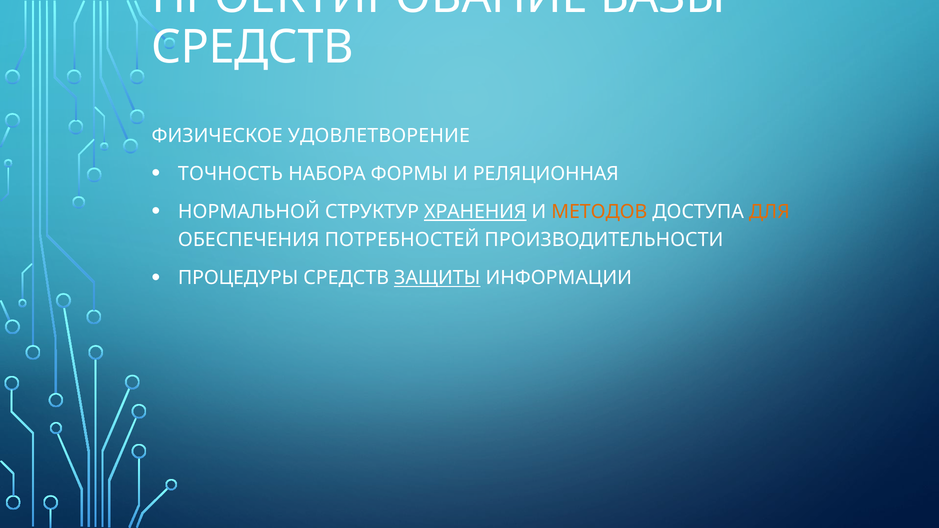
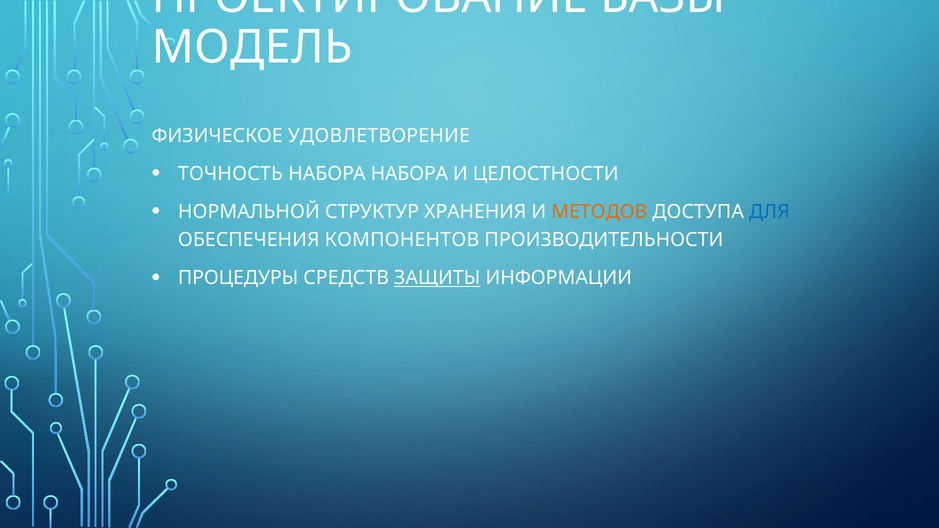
СРЕДСТВ: СРЕДСТВ -> МОДЕЛЬ (252, 47)
НАБОРА ФОРМЫ: ФОРМЫ -> НАБОРА (409, 174)
РЕЛЯЦИОННАЯ: РЕЛЯЦИОННАЯ -> ЦЕЛОСТНОСТИ (546, 174)
ХРАНЕНИЯ underline: present -> none (475, 212)
ДЛЯ colour: orange -> blue (769, 212)
ПОТРЕБНОСТЕЙ: ПОТРЕБНОСТЕЙ -> КОМПОНЕНТОВ (402, 240)
